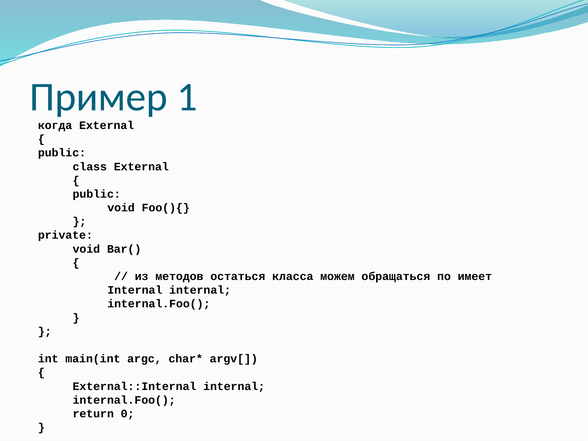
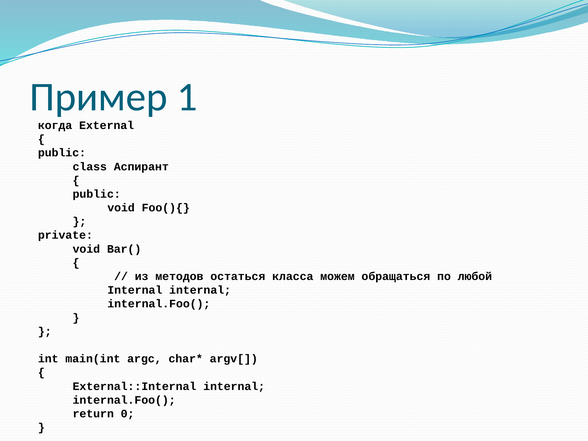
class External: External -> Аспирант (141, 167)
имеет: имеет -> любой (475, 276)
